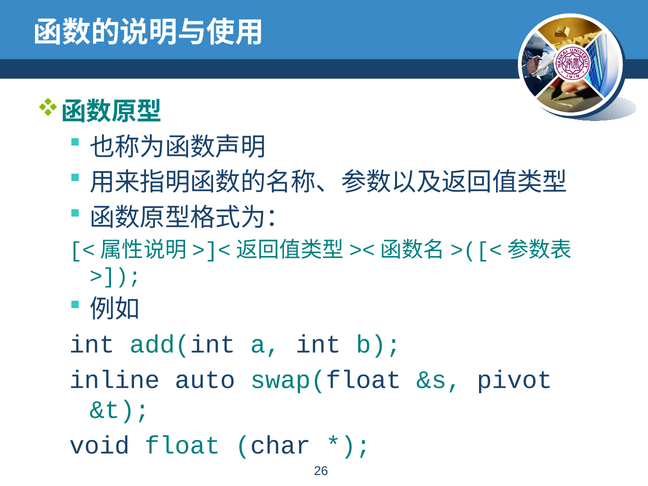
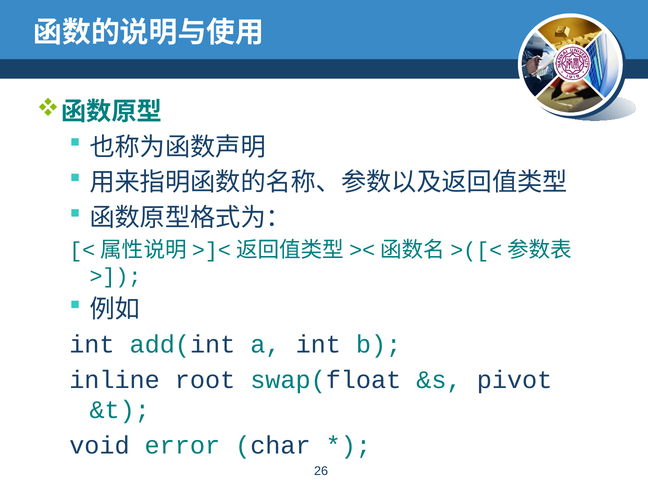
auto: auto -> root (205, 380)
float: float -> error (182, 445)
